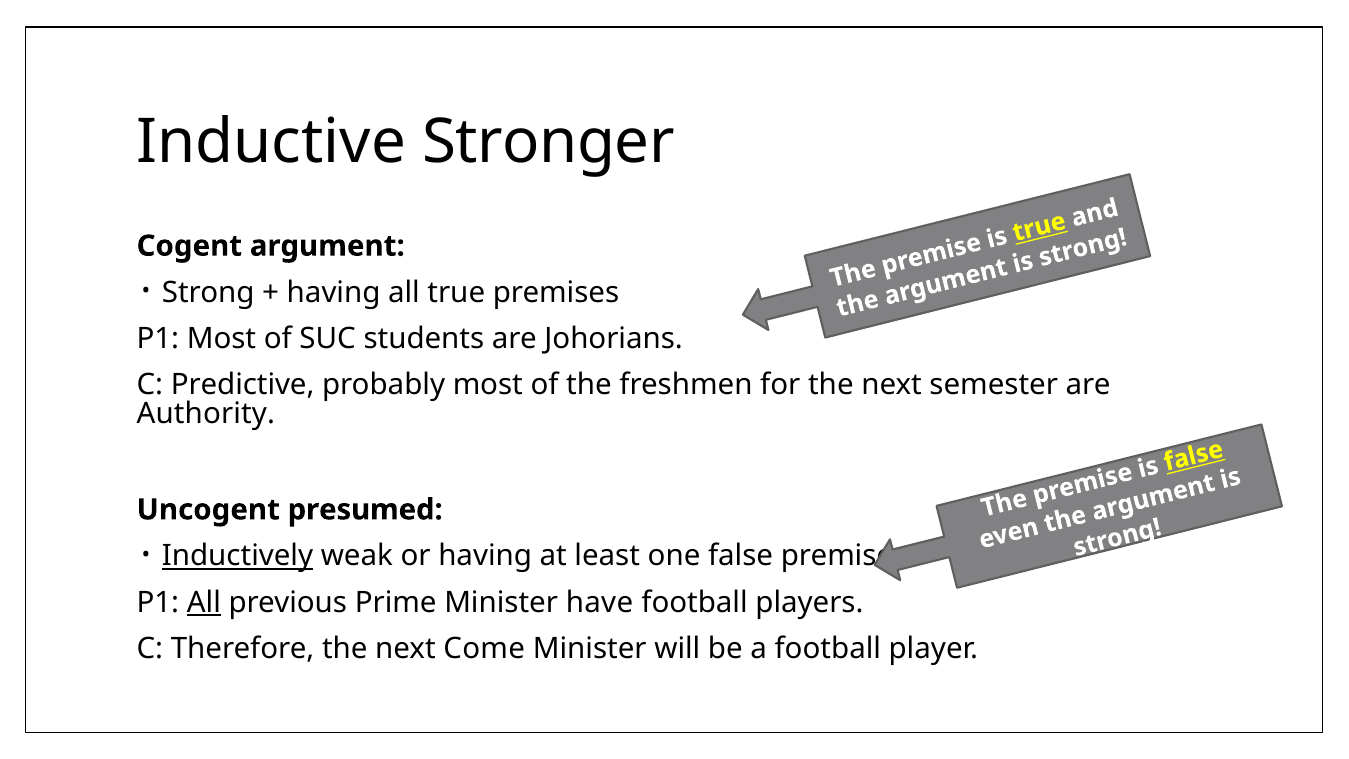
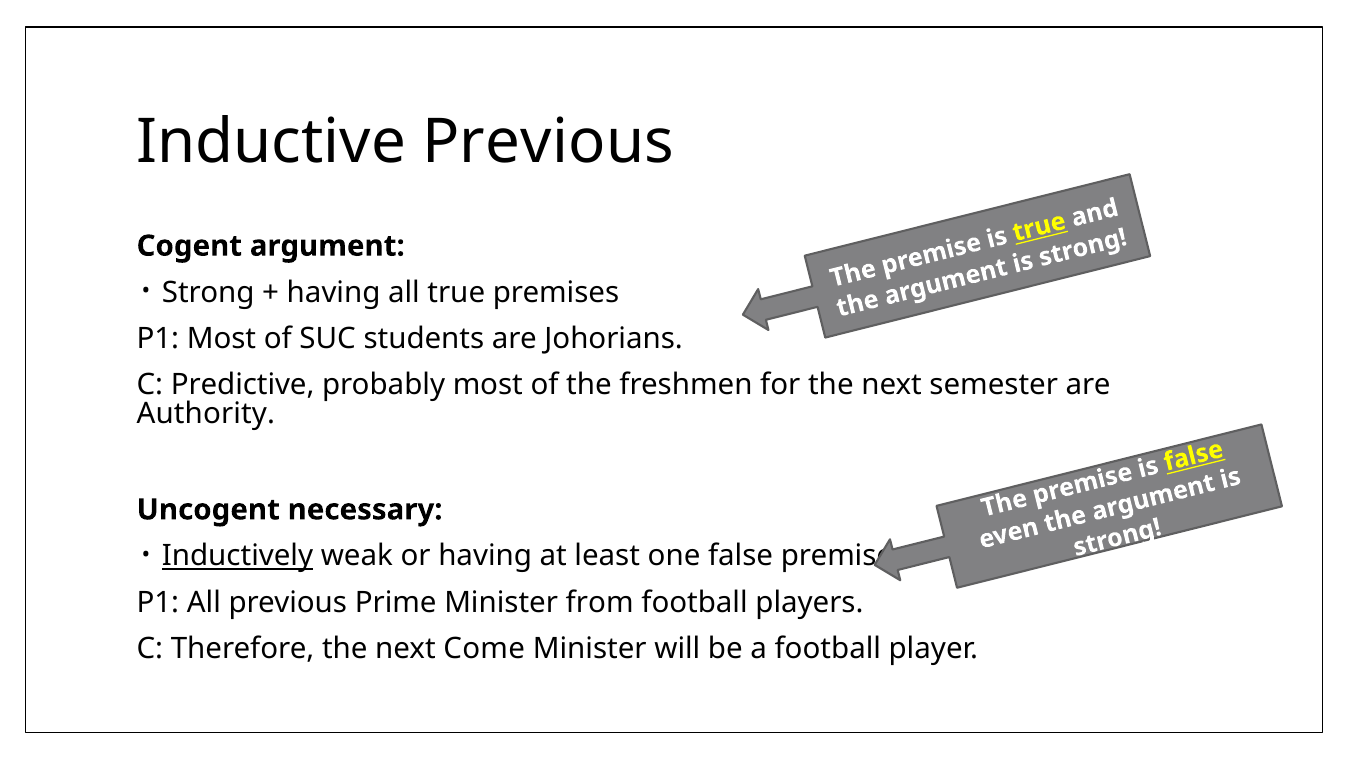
Inductive Stronger: Stronger -> Previous (548, 142)
presumed: presumed -> necessary (365, 510)
All underline: present -> none (204, 602)
have: have -> from (600, 602)
